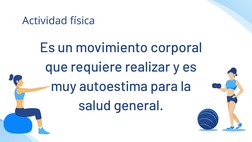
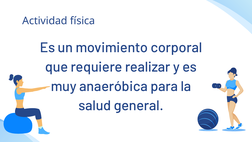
autoestima: autoestima -> anaeróbica (114, 86)
